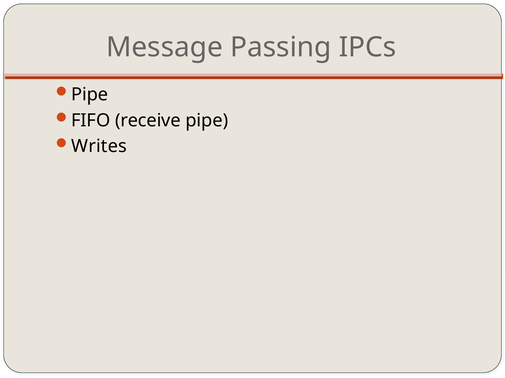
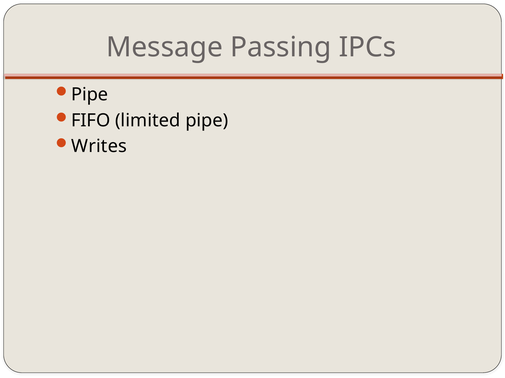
receive: receive -> limited (148, 121)
